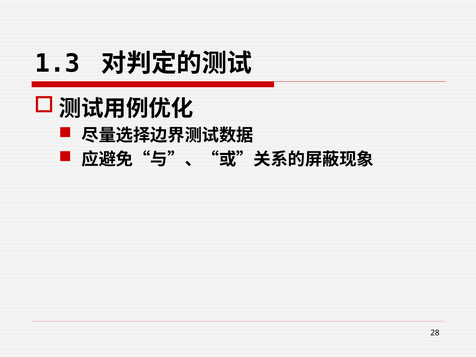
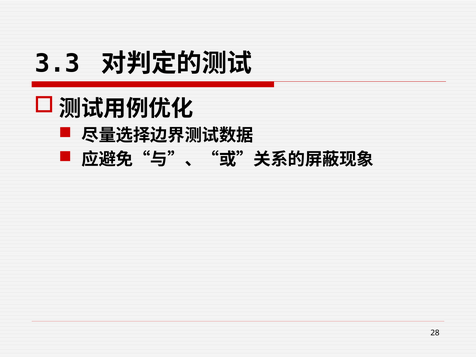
1.3: 1.3 -> 3.3 (57, 63)
